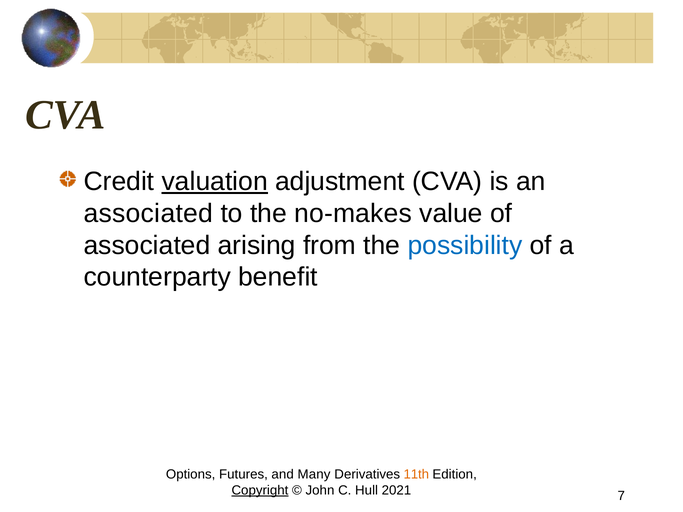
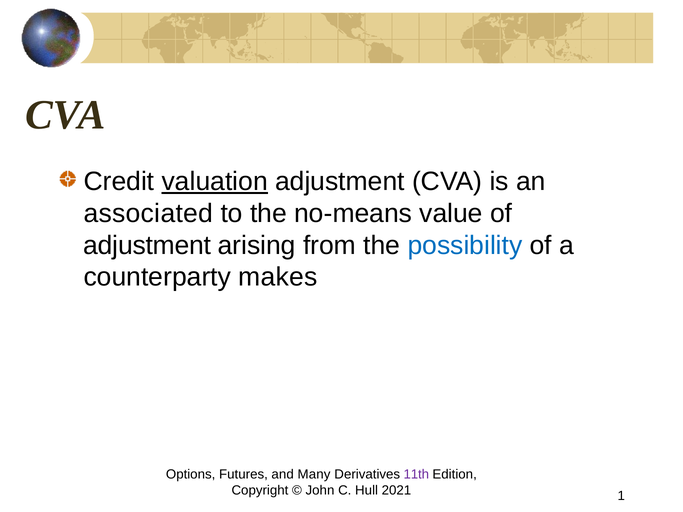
no-makes: no-makes -> no-means (353, 214)
associated: associated -> adjustment (147, 245)
benefit: benefit -> makes (278, 277)
11th colour: orange -> purple (416, 474)
Copyright underline: present -> none (260, 490)
7: 7 -> 1 (621, 496)
